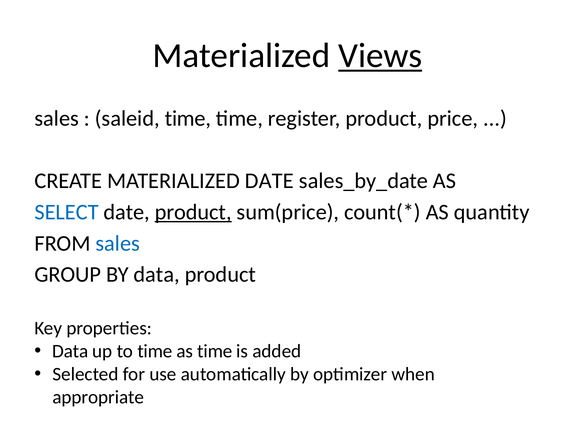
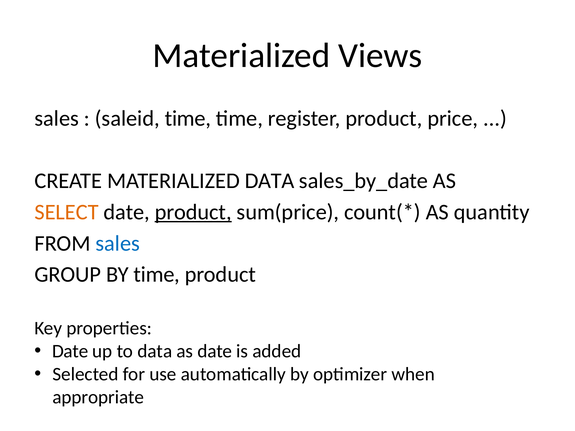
Views underline: present -> none (380, 56)
MATERIALIZED DATE: DATE -> DATA (270, 181)
SELECT colour: blue -> orange (67, 212)
BY data: data -> time (157, 275)
Data: Data -> Date (70, 351)
to time: time -> data (155, 351)
as time: time -> date (215, 351)
